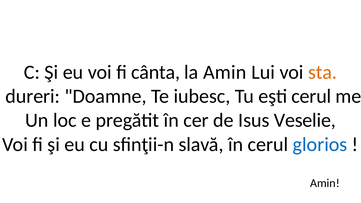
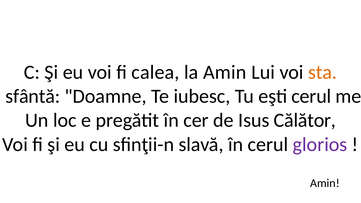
cânta: cânta -> calea (155, 72)
dureri: dureri -> sfântă (33, 96)
Veselie: Veselie -> Călător (305, 120)
glorios colour: blue -> purple (320, 144)
